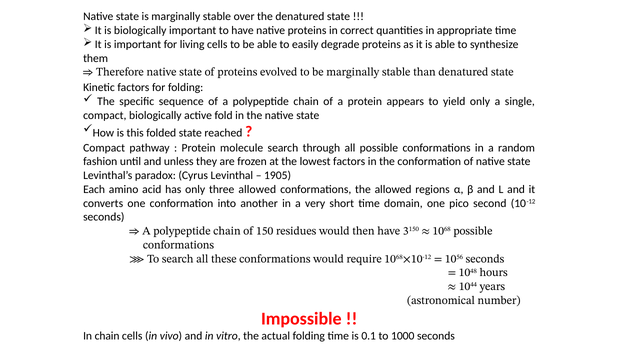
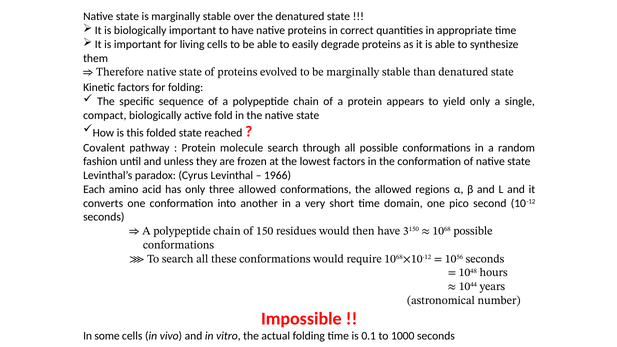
Compact: Compact -> Covalent (104, 148)
1905: 1905 -> 1966 (278, 176)
In chain: chain -> some (107, 336)
